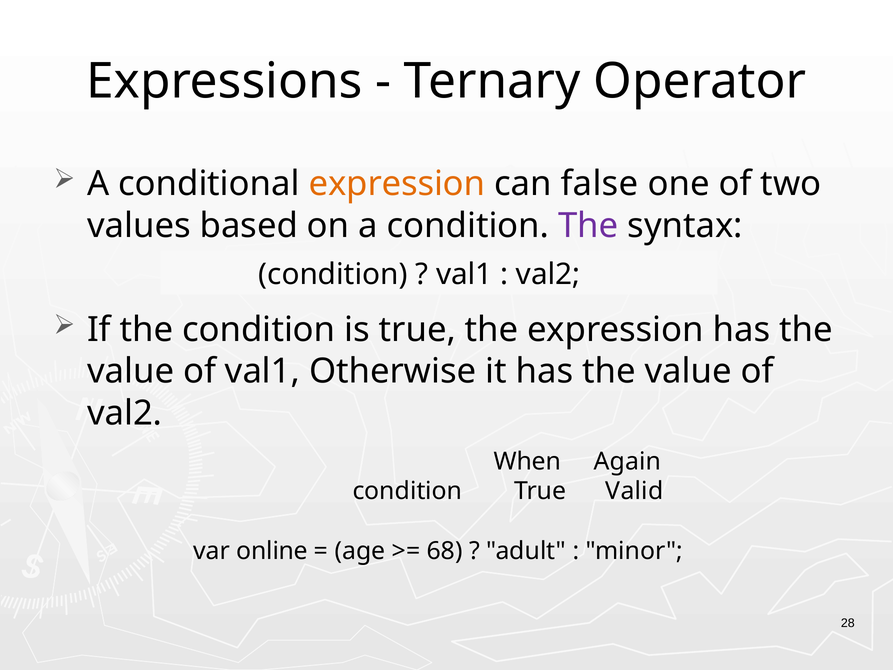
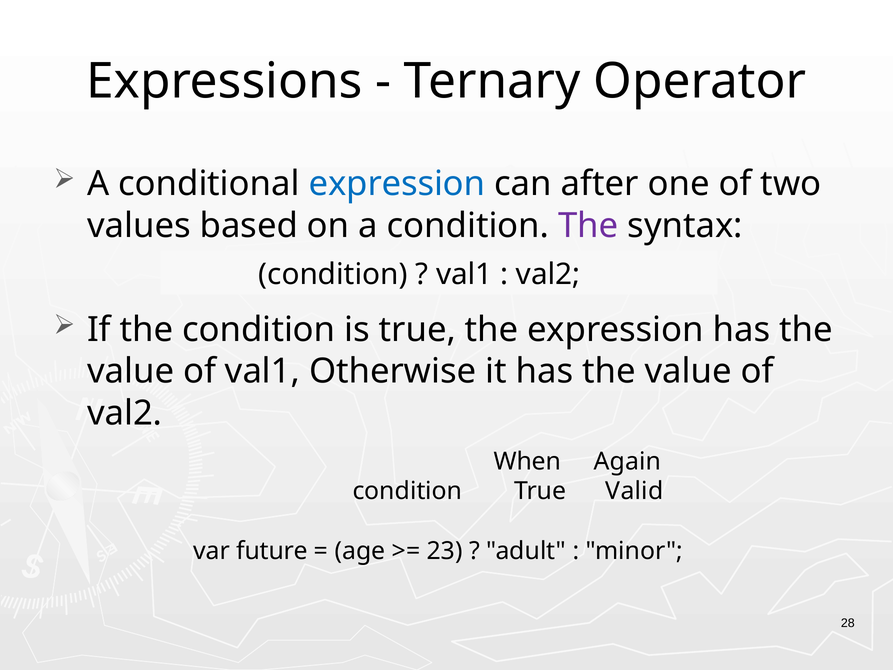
expression colour: orange -> blue (397, 184)
false: false -> after (600, 184)
online: online -> future (272, 551)
68: 68 -> 23 (445, 551)
